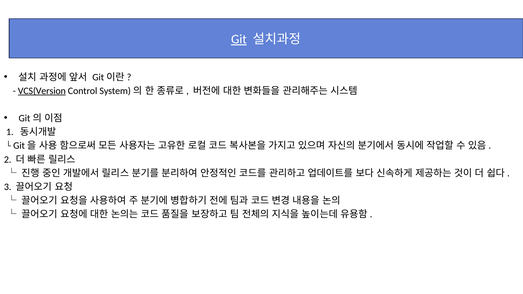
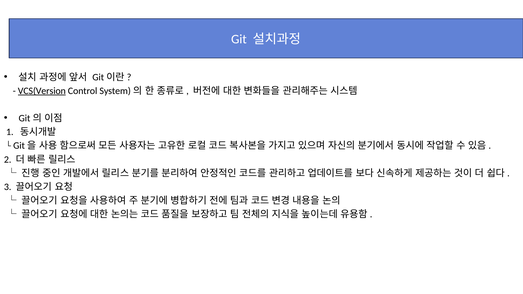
Git underline: present -> none (239, 39)
